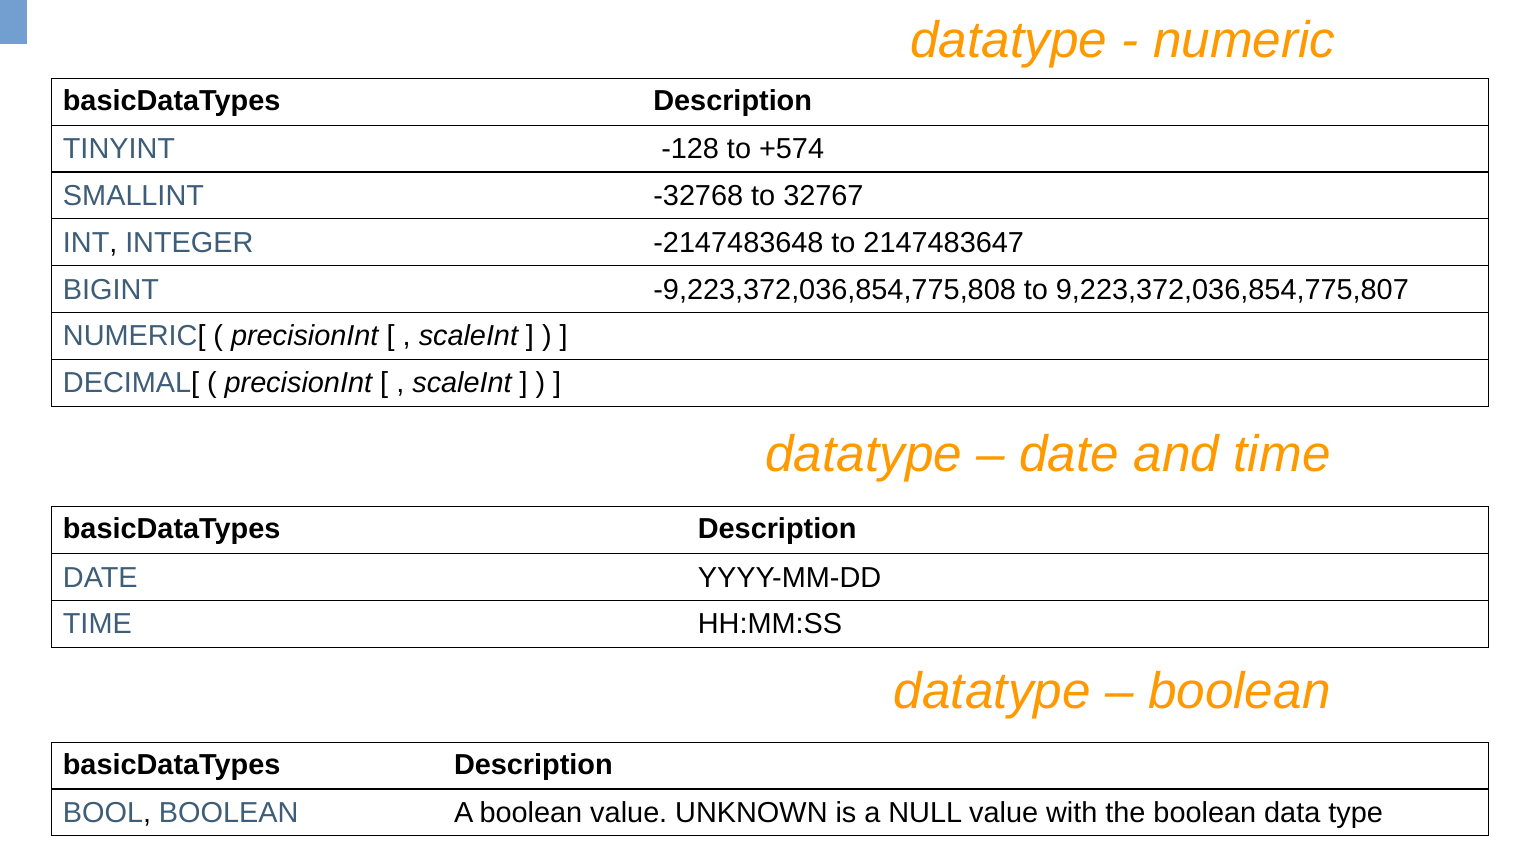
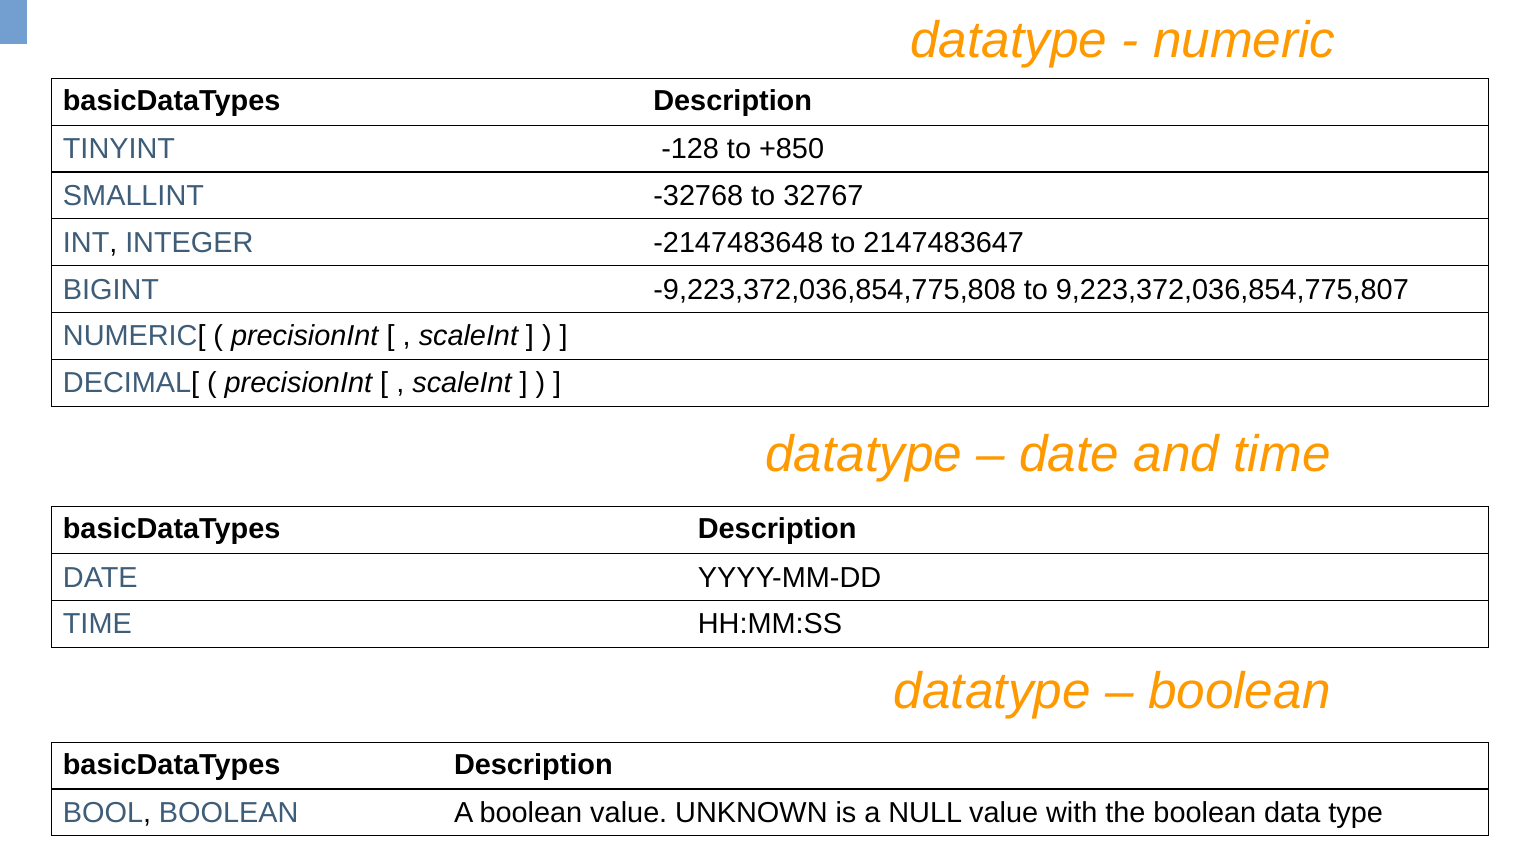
+574: +574 -> +850 (792, 149)
